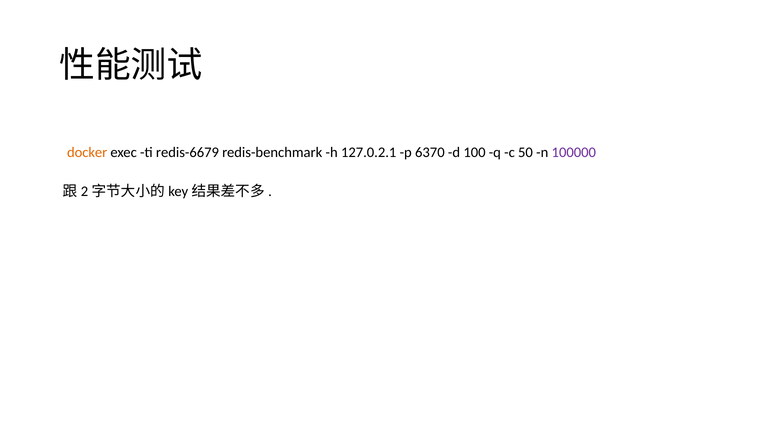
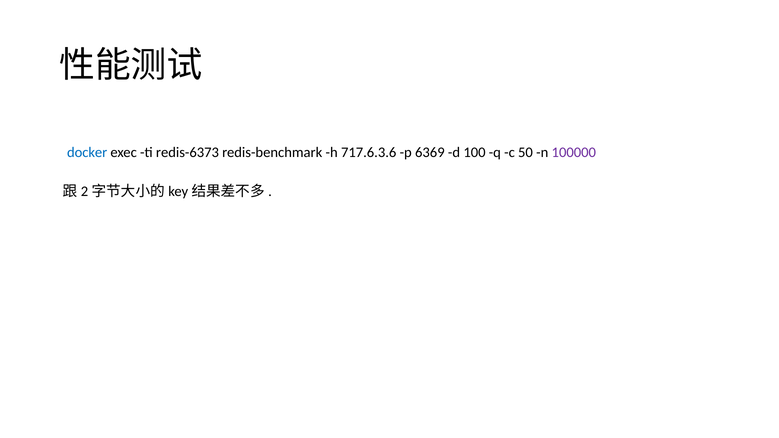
docker colour: orange -> blue (87, 152)
redis-6679: redis-6679 -> redis-6373 (187, 152)
127.0.2.1: 127.0.2.1 -> 717.6.3.6 (369, 152)
6370: 6370 -> 6369 (430, 152)
